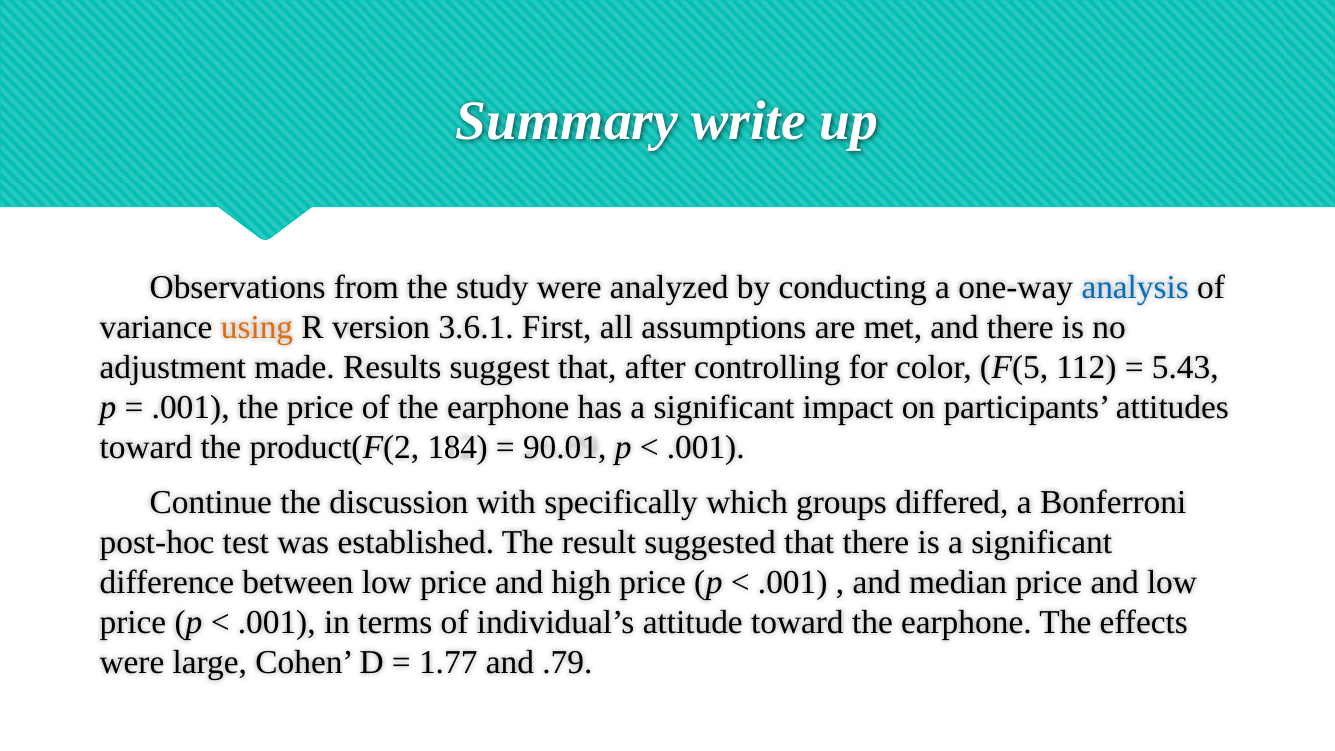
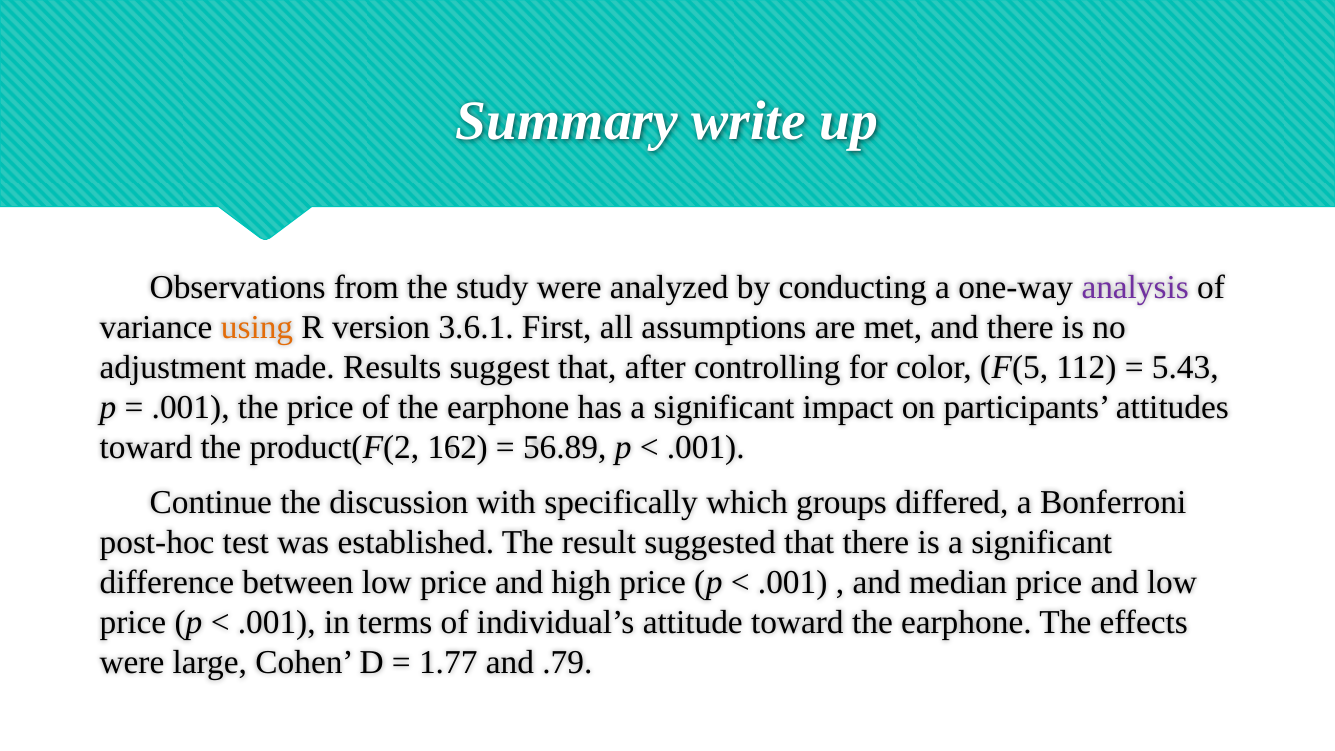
analysis colour: blue -> purple (1135, 287)
184: 184 -> 162 (458, 447)
90.01: 90.01 -> 56.89 (565, 447)
